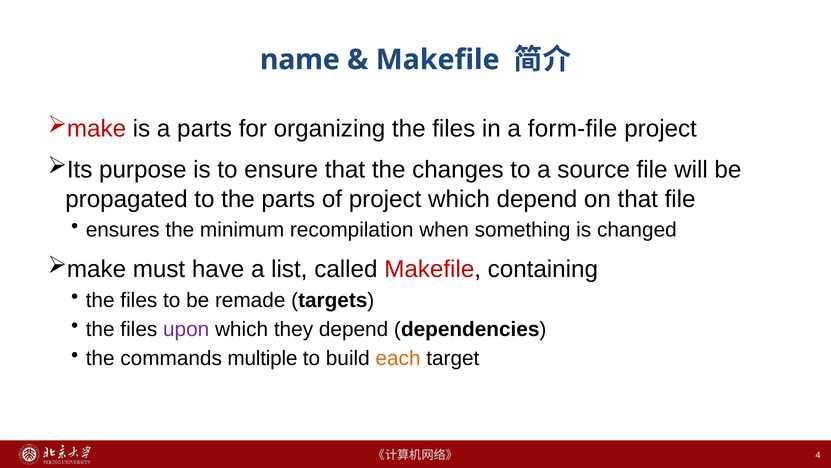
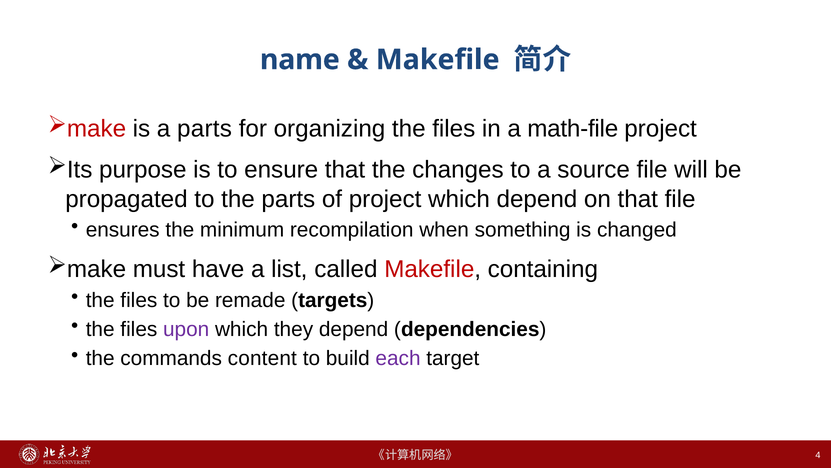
form-file: form-file -> math-file (573, 128)
multiple: multiple -> content (262, 358)
each colour: orange -> purple (398, 358)
